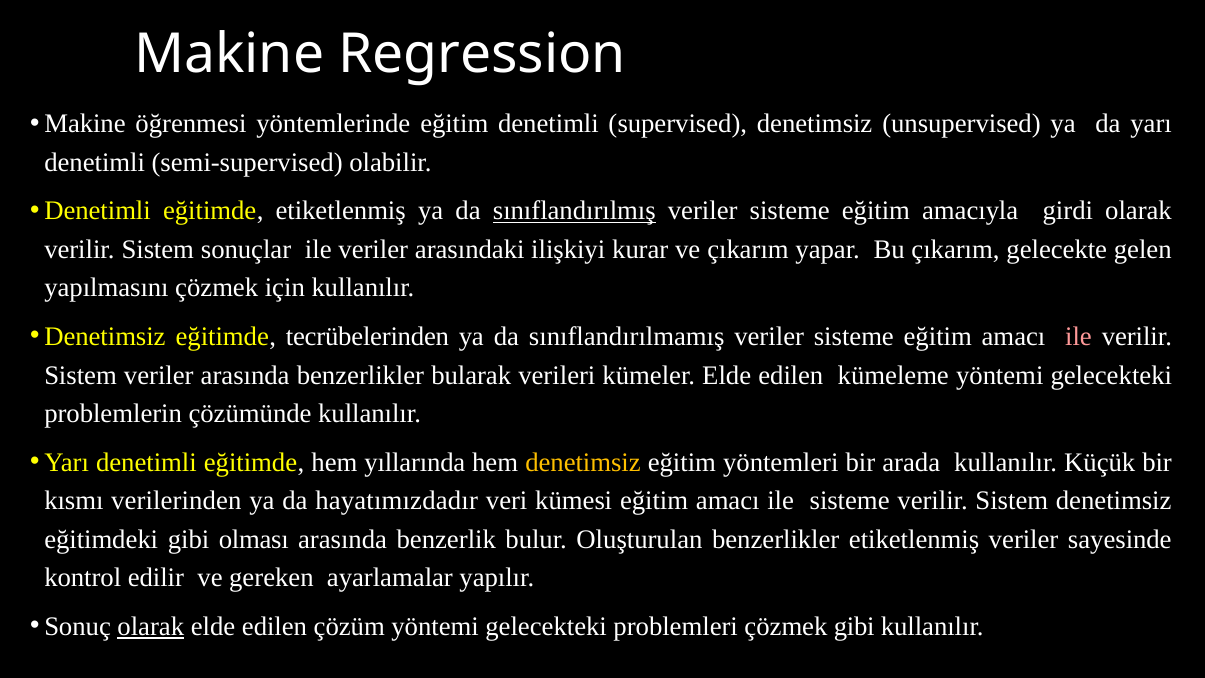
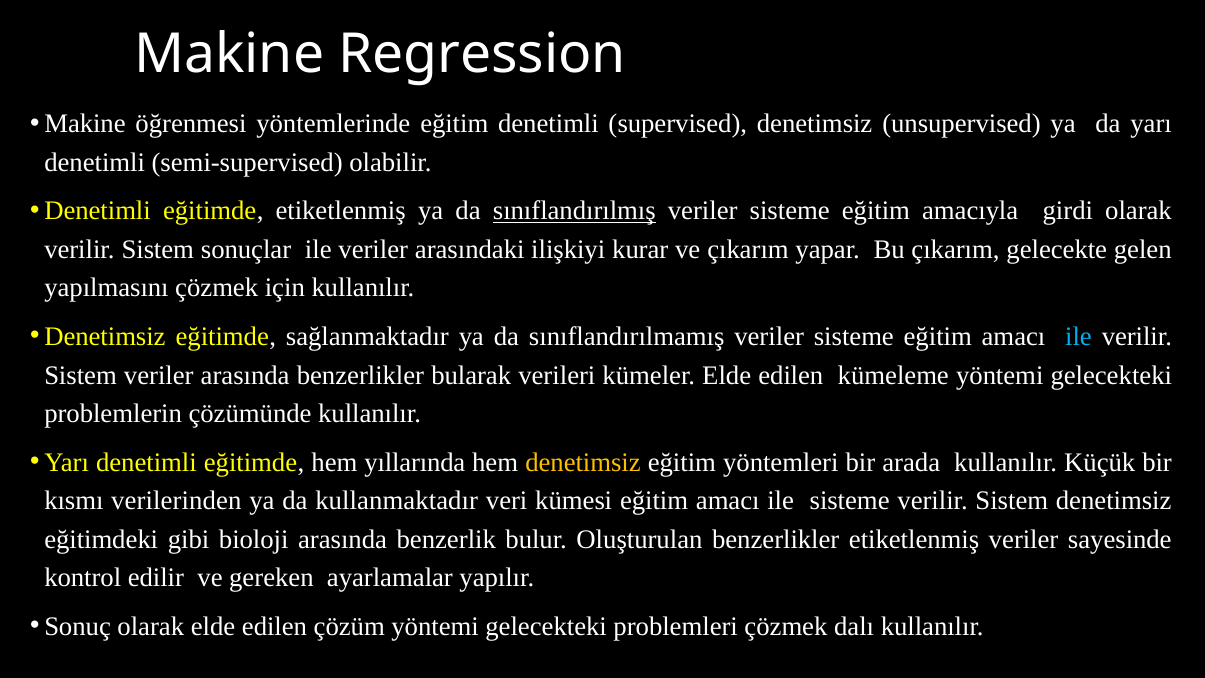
tecrübelerinden: tecrübelerinden -> sağlanmaktadır (367, 337)
ile colour: pink -> light blue (1078, 337)
hayatımızdadır: hayatımızdadır -> kullanmaktadır (397, 501)
olması: olması -> bioloji (254, 539)
olarak underline: present -> none (151, 626)
çözmek gibi: gibi -> dalı (854, 626)
